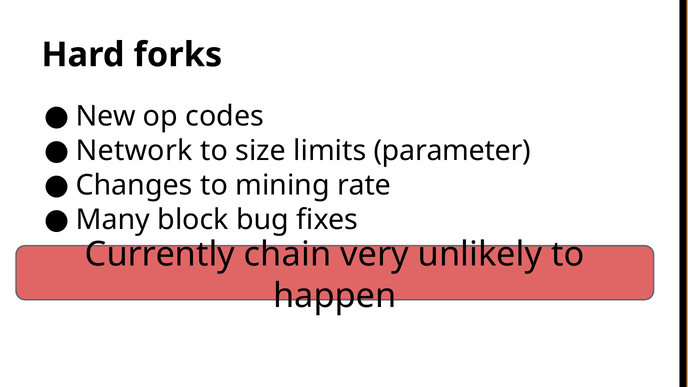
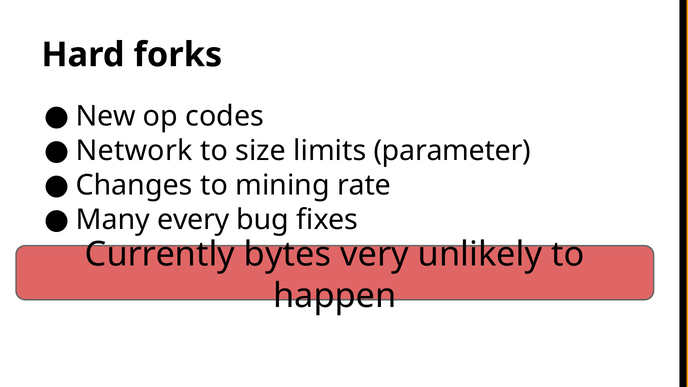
block: block -> every (193, 220)
chain: chain -> bytes (288, 254)
